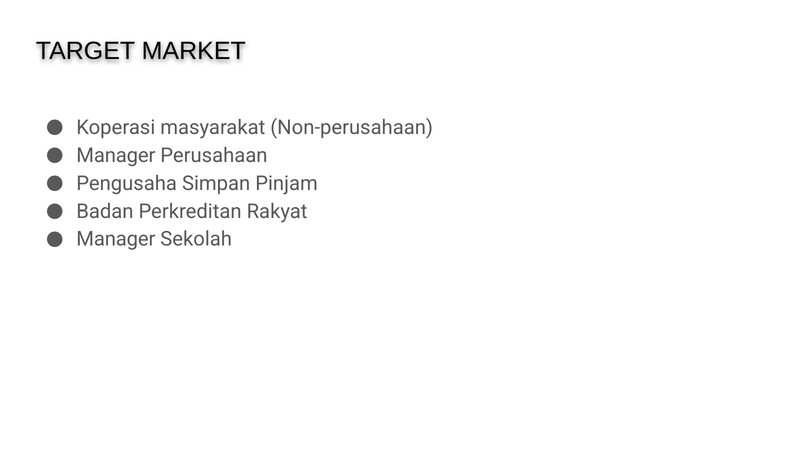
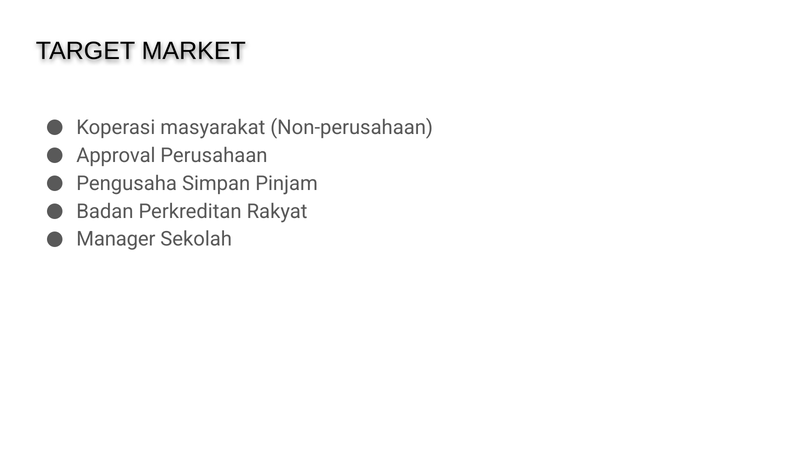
Manager: Manager -> Approval (116, 156)
